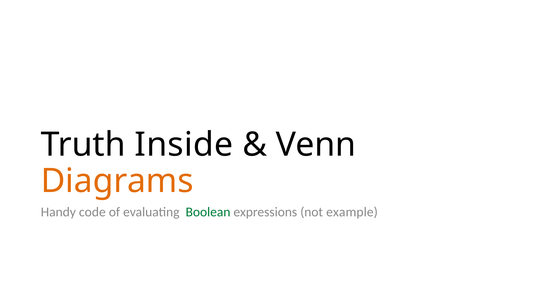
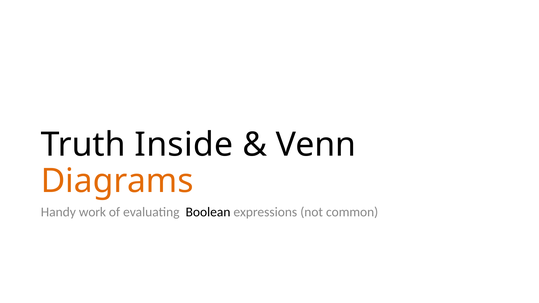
code: code -> work (92, 212)
Boolean colour: green -> black (208, 212)
example: example -> common (352, 212)
